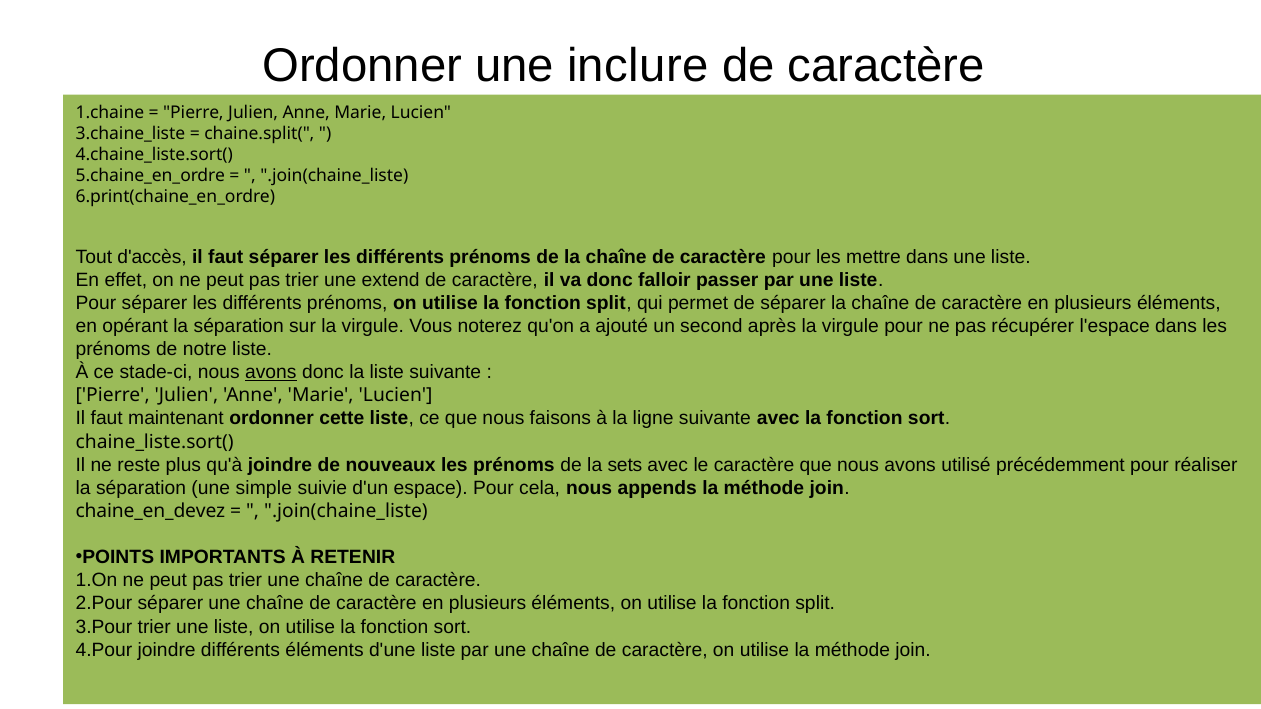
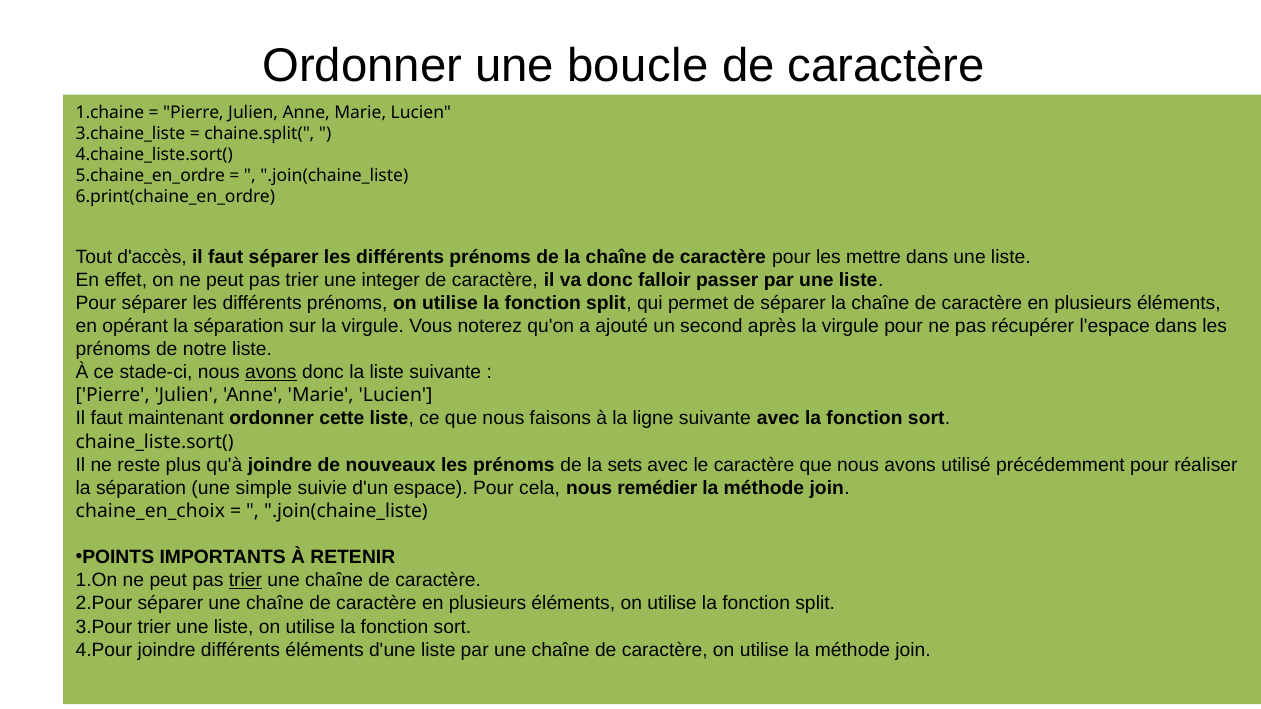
inclure: inclure -> boucle (638, 66)
extend: extend -> integer (391, 280)
appends: appends -> remédier (657, 488)
chaine_en_devez: chaine_en_devez -> chaine_en_choix (150, 511)
trier underline: none -> present (245, 581)
